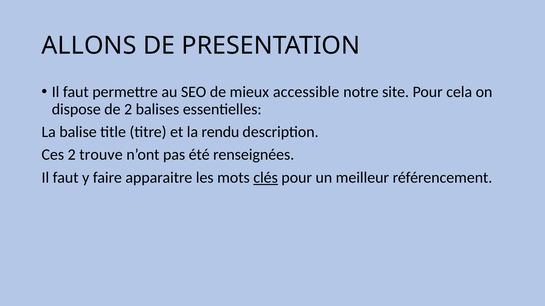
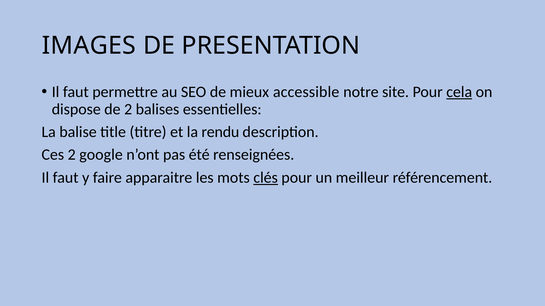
ALLONS: ALLONS -> IMAGES (89, 46)
cela underline: none -> present (459, 92)
trouve: trouve -> google (101, 155)
